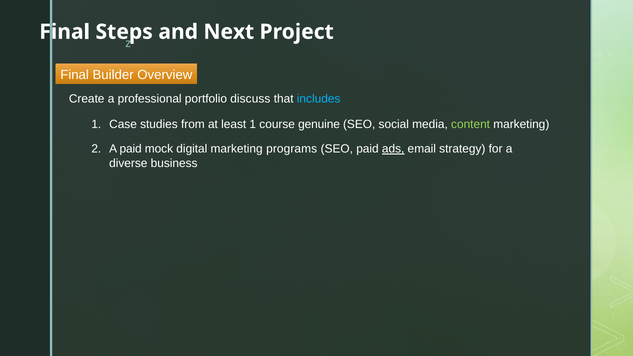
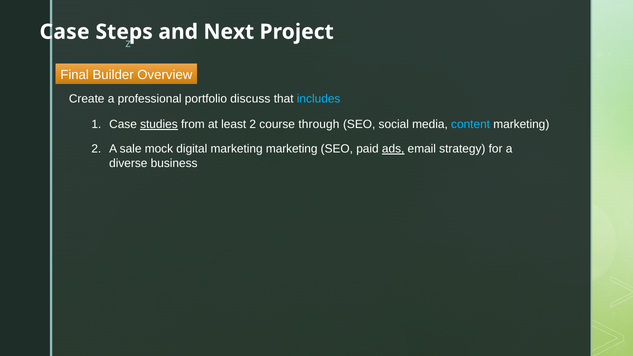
Final: Final -> Case (65, 32)
studies underline: none -> present (159, 124)
least 1: 1 -> 2 (253, 124)
genuine: genuine -> through (319, 124)
content colour: light green -> light blue (471, 124)
A paid: paid -> sale (131, 149)
marketing programs: programs -> marketing (292, 149)
